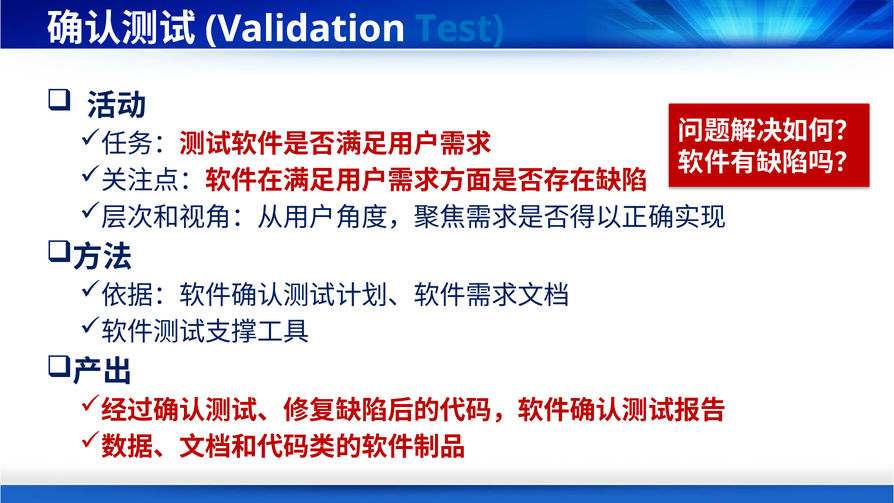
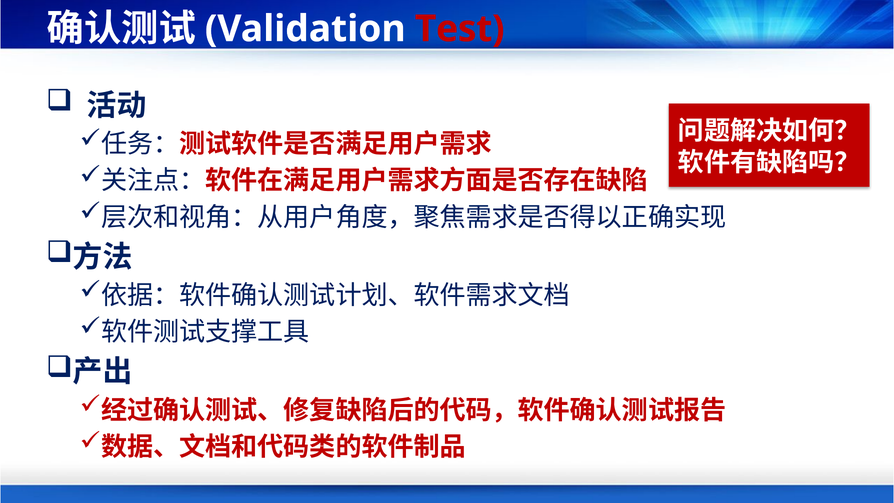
Test colour: blue -> red (460, 29)
